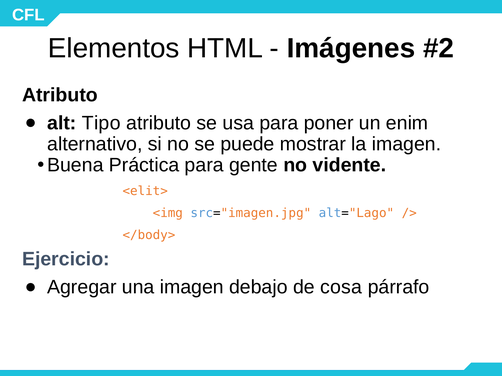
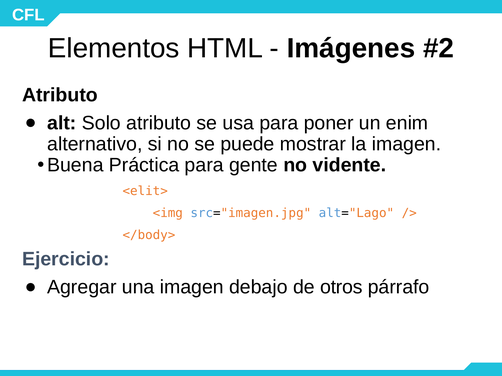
Tipo: Tipo -> Solo (101, 123)
cosa: cosa -> otros (341, 288)
